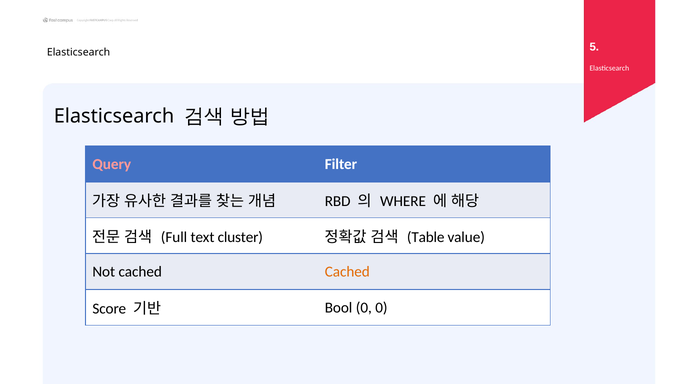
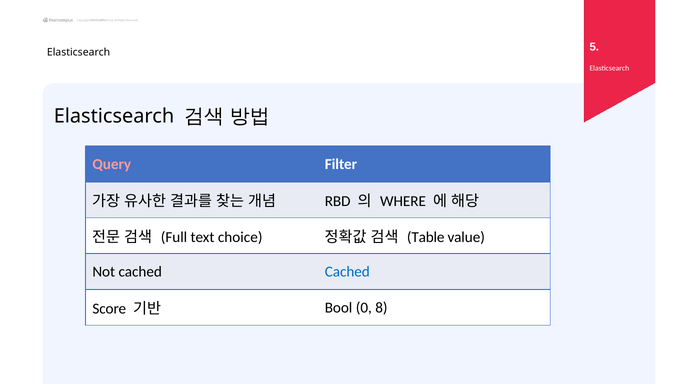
cluster: cluster -> choice (240, 237)
Cached colour: orange -> blue (347, 272)
0 0: 0 -> 8 (381, 308)
